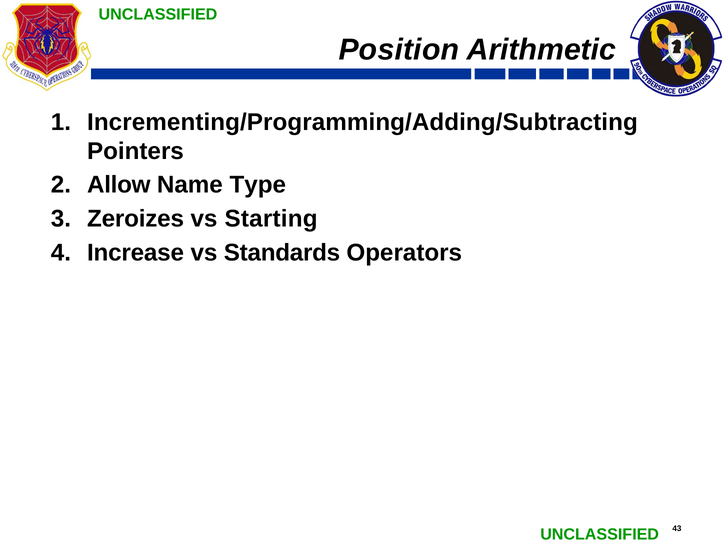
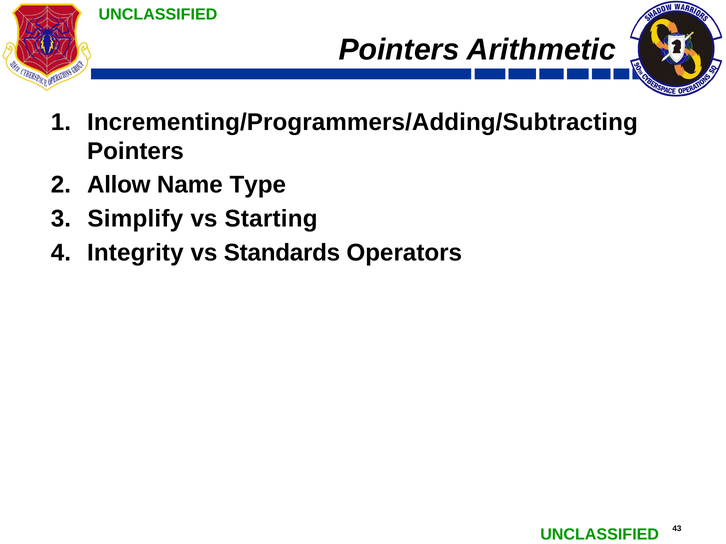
Position: Position -> Pointers (399, 50)
Incrementing/Programming/Adding/Subtracting: Incrementing/Programming/Adding/Subtracting -> Incrementing/Programmers/Adding/Subtracting (362, 122)
Zeroizes: Zeroizes -> Simplify (135, 219)
Increase: Increase -> Integrity (135, 253)
